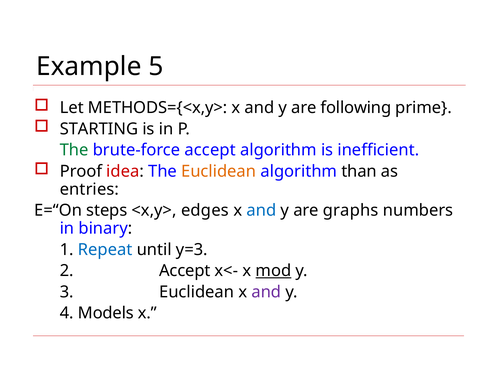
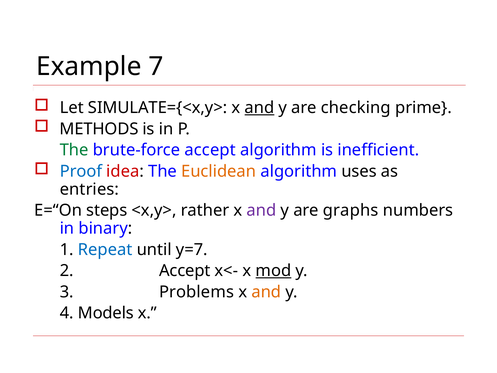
5: 5 -> 7 (156, 66)
METHODS={<x,y>: METHODS={<x,y> -> SIMULATE={<x,y> (158, 108)
and underline: none -> present (259, 108)
following: following -> checking (356, 108)
STARTING: STARTING -> METHODS (99, 129)
Proof colour: black -> blue (81, 171)
than: than -> uses (359, 171)
edges: edges -> rather (205, 210)
and colour: blue -> purple (261, 210)
y=3: y=3 -> y=7 (192, 249)
3 Euclidean: Euclidean -> Problems (197, 292)
and colour: purple -> orange (266, 292)
